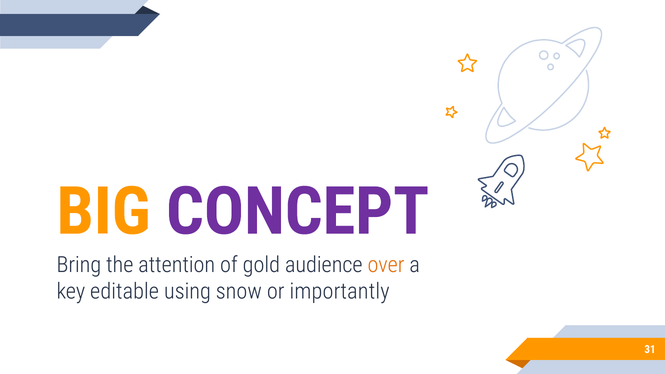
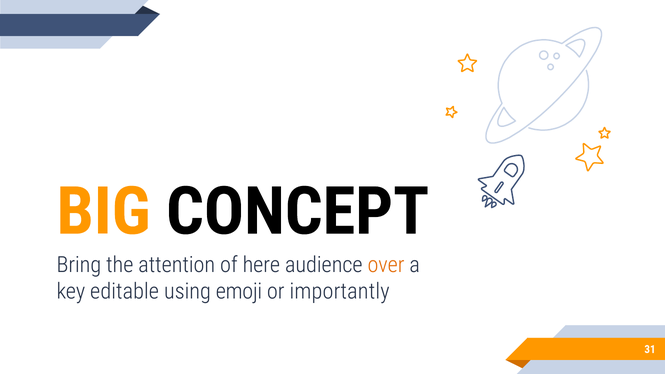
CONCEPT colour: purple -> black (298, 212)
gold: gold -> here (261, 265)
snow: snow -> emoji (239, 291)
